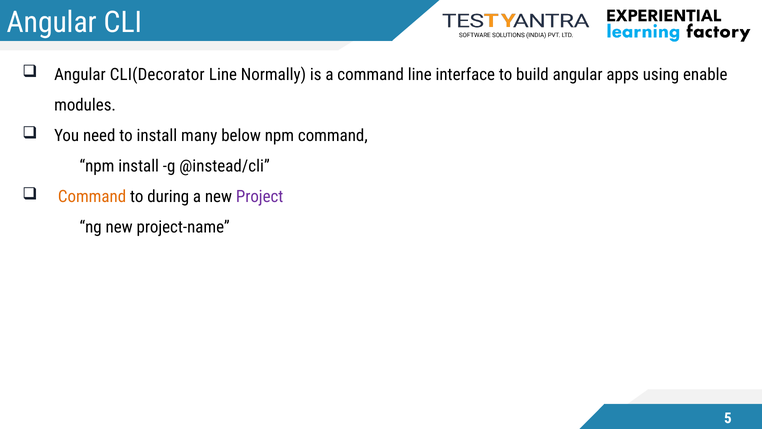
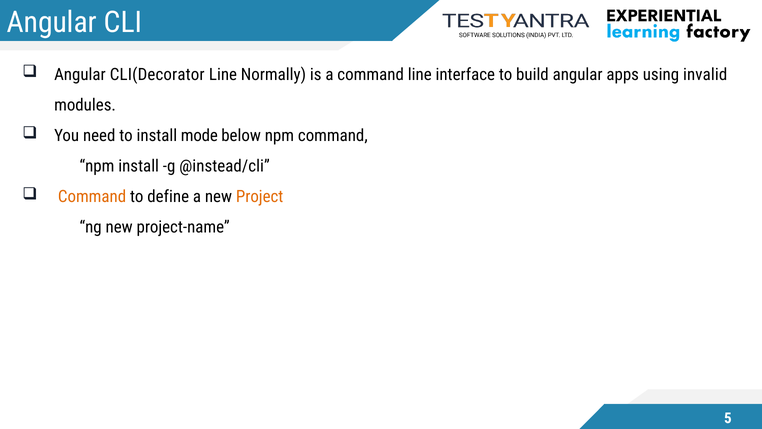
enable: enable -> invalid (705, 75)
many: many -> mode (199, 136)
during: during -> define (168, 197)
Project colour: purple -> orange (260, 197)
